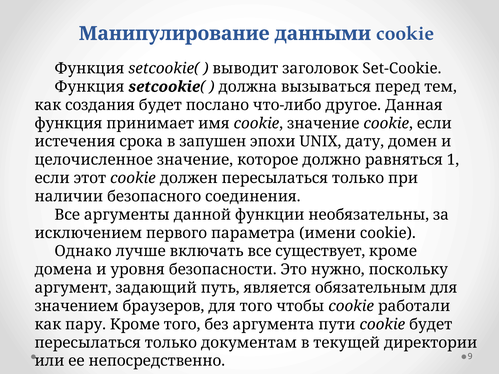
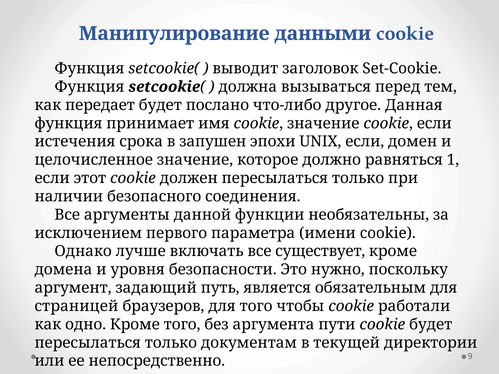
создания: создания -> передает (100, 105)
UNIX дату: дату -> если (365, 142)
значением: значением -> страницей (76, 306)
пару: пару -> одно (86, 325)
